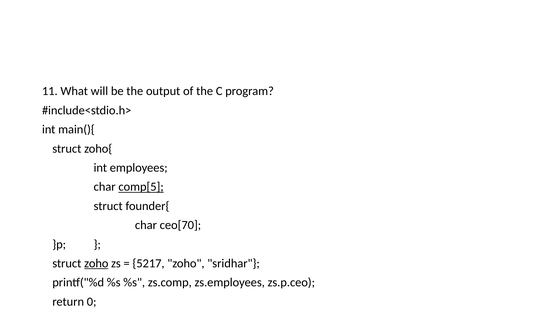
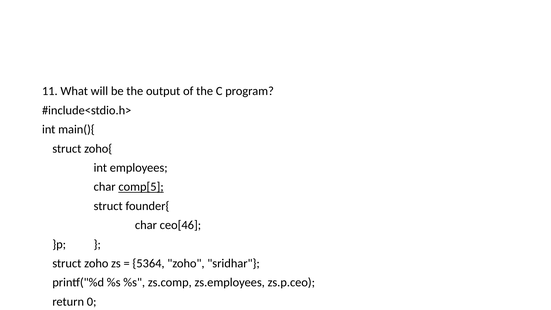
ceo[70: ceo[70 -> ceo[46 (180, 225)
zoho underline: present -> none (96, 263)
5217: 5217 -> 5364 (149, 263)
